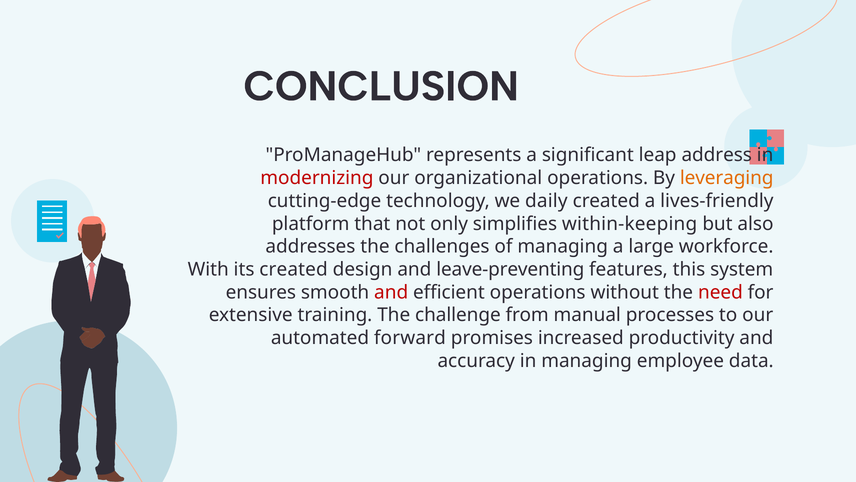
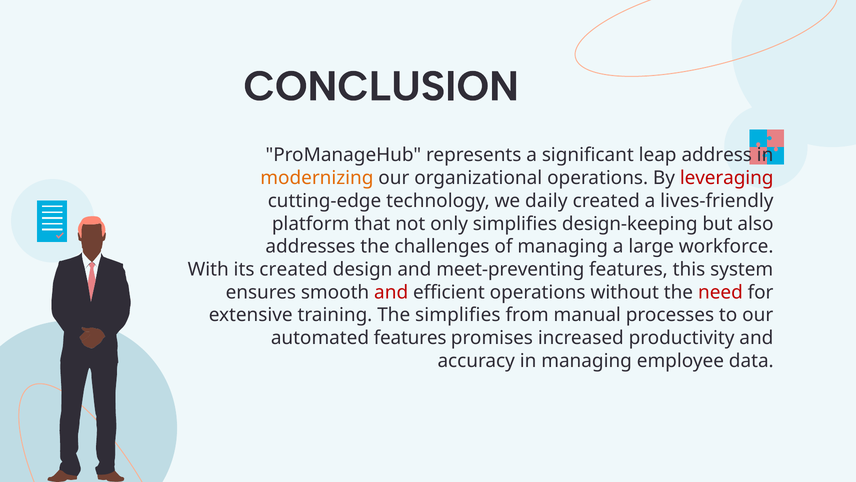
modernizing colour: red -> orange (317, 178)
leveraging colour: orange -> red (727, 178)
within-keeping: within-keeping -> design-keeping (630, 223)
leave-preventing: leave-preventing -> meet-preventing (510, 269)
The challenge: challenge -> simplifies (458, 315)
automated forward: forward -> features (410, 338)
